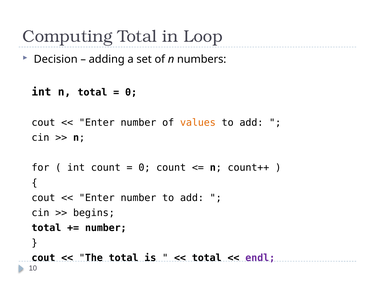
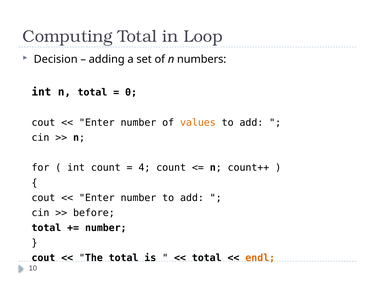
0: 0 -> 4 (144, 167)
begins: begins -> before (94, 212)
endl colour: purple -> orange (260, 257)
